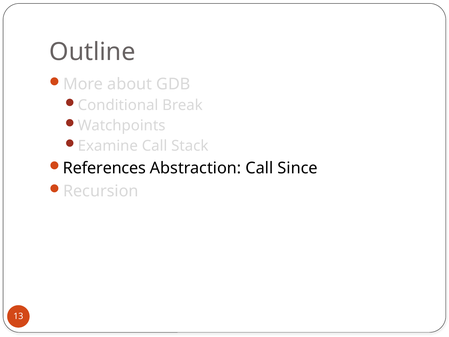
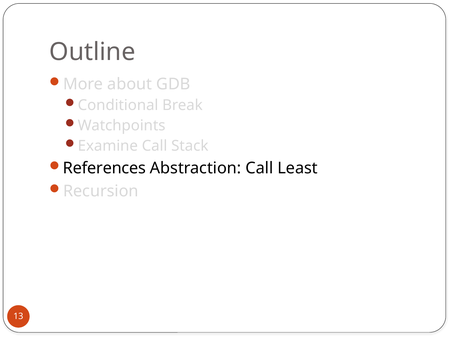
Since: Since -> Least (298, 168)
